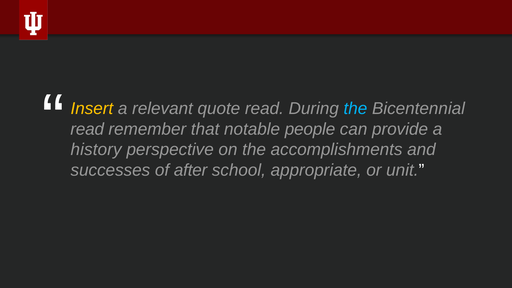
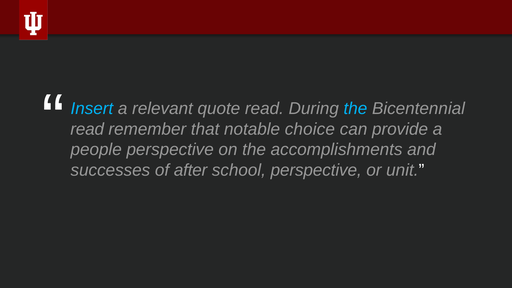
Insert colour: yellow -> light blue (92, 109)
people: people -> choice (310, 129)
history: history -> people (96, 150)
school appropriate: appropriate -> perspective (316, 170)
